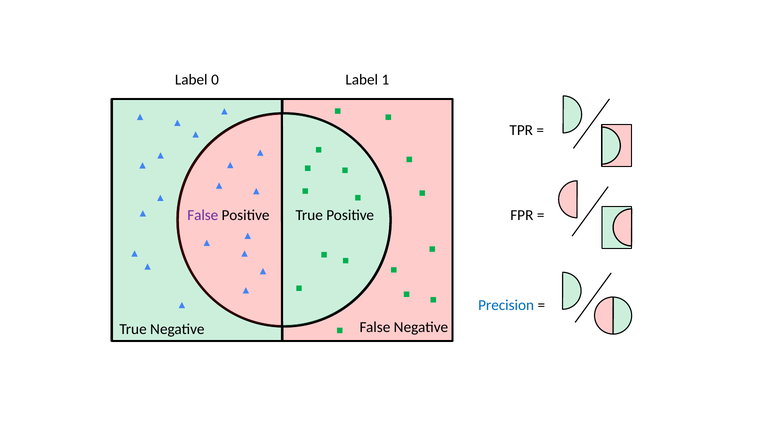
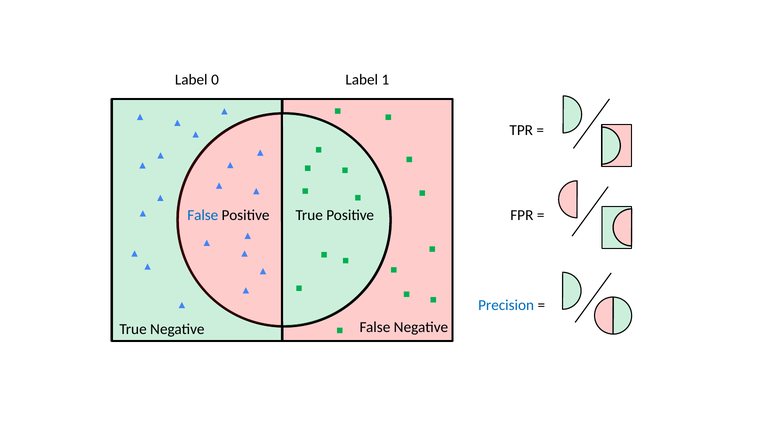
False colour: purple -> blue (203, 215)
